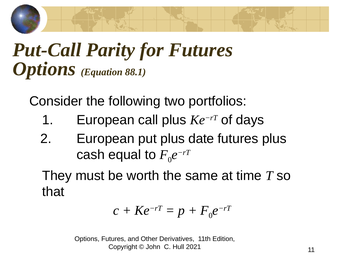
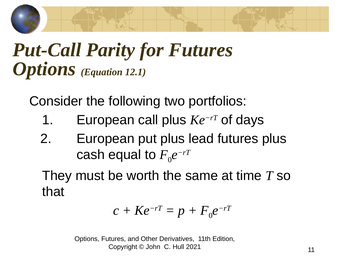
88.1: 88.1 -> 12.1 (135, 72)
date: date -> lead (201, 139)
